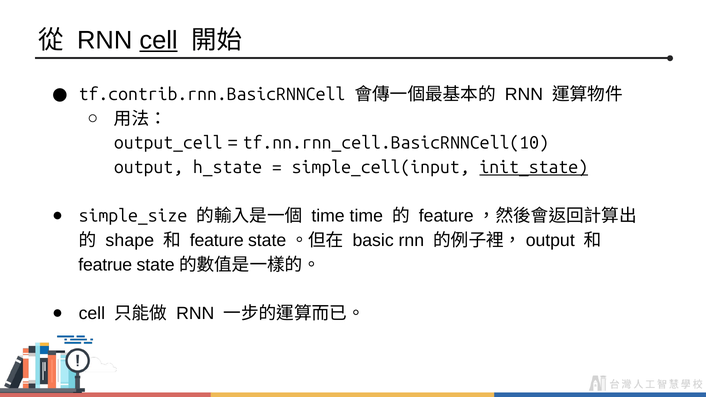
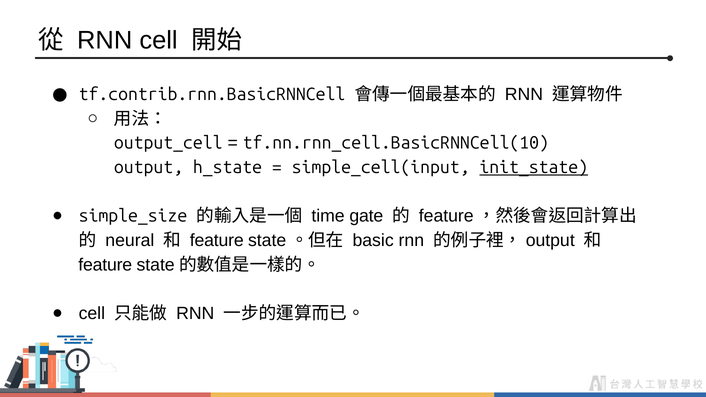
cell underline: present -> none (159, 40)
time time: time -> gate (366, 216)
shape: shape -> neural (130, 241)
featrue: featrue -> feature (105, 265)
